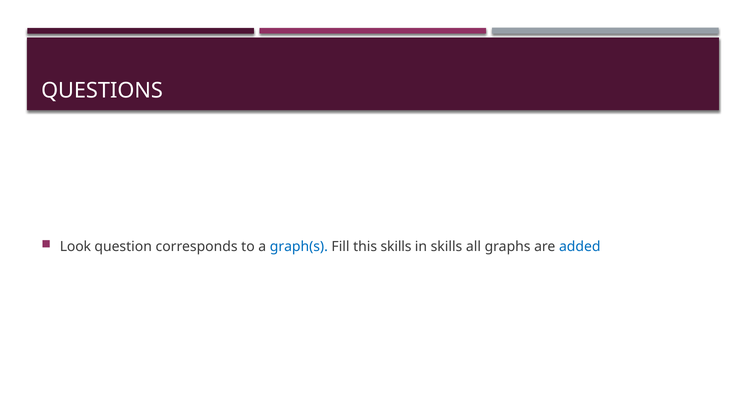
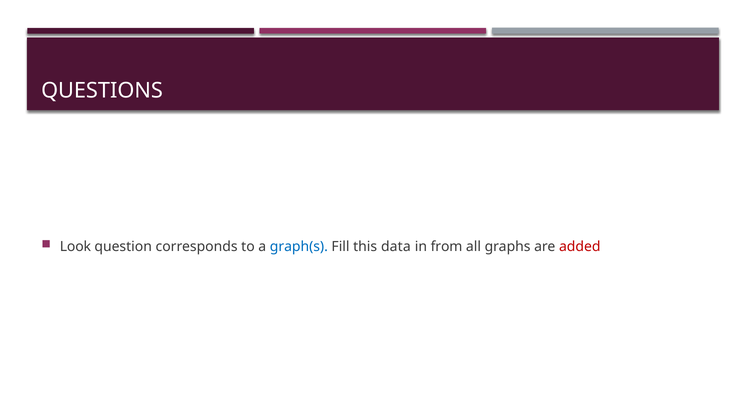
this skills: skills -> data (396, 247)
in skills: skills -> from (447, 247)
added colour: blue -> red (580, 247)
